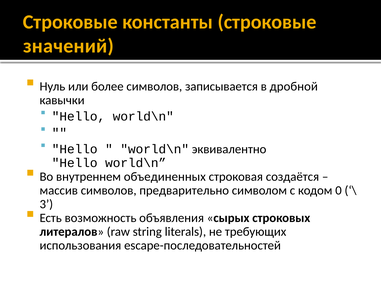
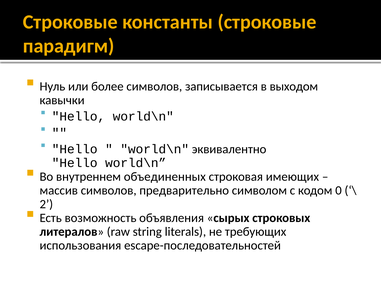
значений: значений -> парадигм (69, 46)
дробной: дробной -> выходом (294, 86)
создаётся: создаётся -> имеющих (292, 177)
3: 3 -> 2 (46, 204)
